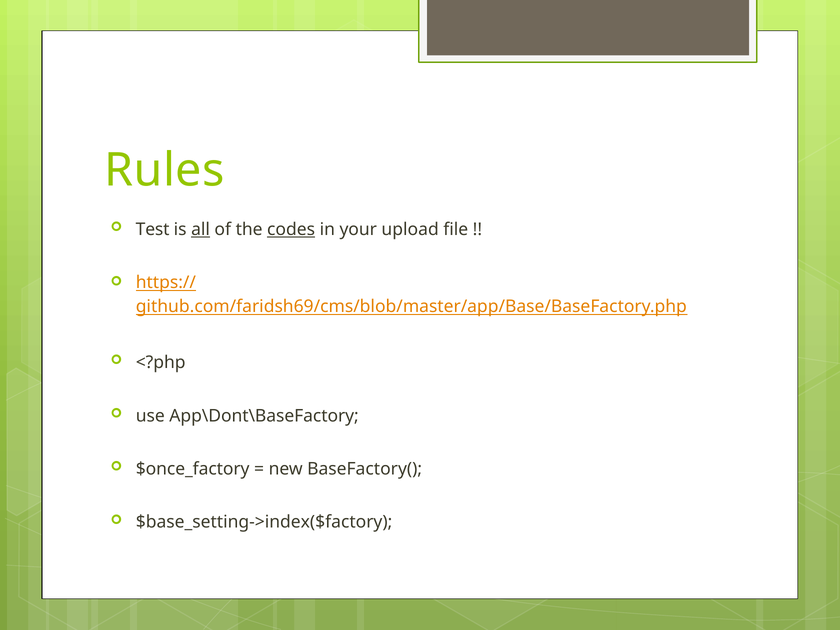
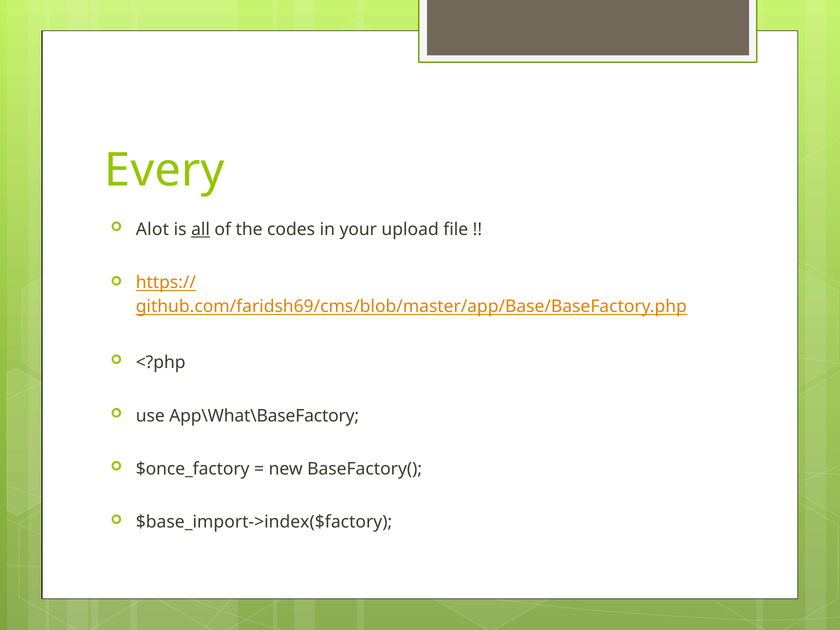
Rules: Rules -> Every (164, 170)
Test: Test -> Alot (152, 229)
codes underline: present -> none (291, 229)
App\Dont\BaseFactory: App\Dont\BaseFactory -> App\What\BaseFactory (264, 416)
$base_setting->index($factory: $base_setting->index($factory -> $base_import->index($factory (264, 522)
